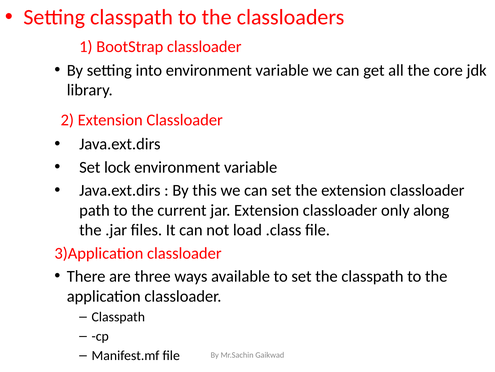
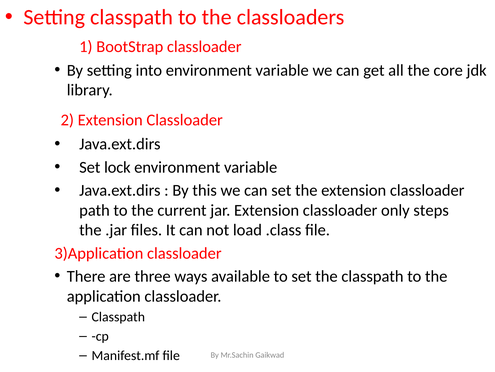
along: along -> steps (431, 210)
